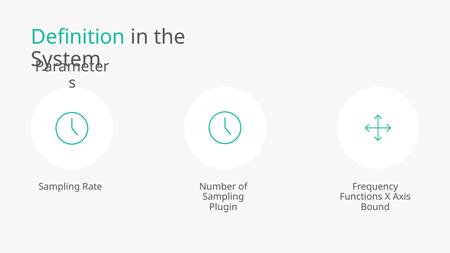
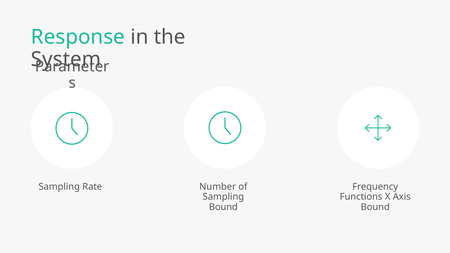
Definition: Definition -> Response (78, 37)
Plugin: Plugin -> Bound (223, 207)
